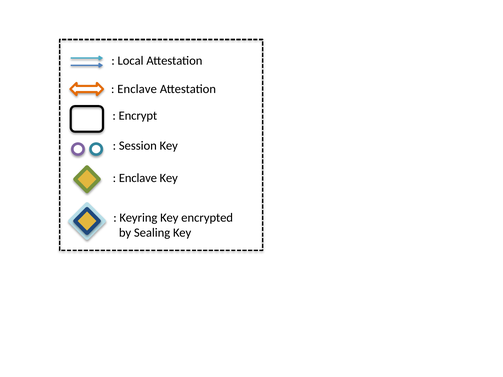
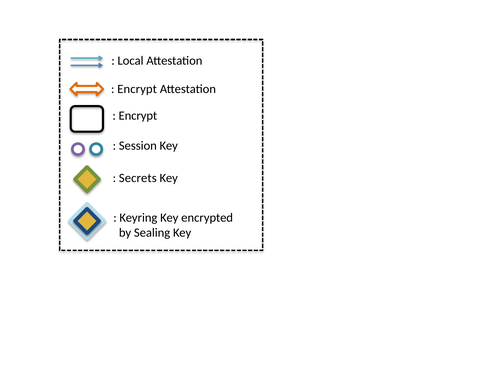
Enclave: Enclave -> Encrypt (137, 89)
Enclave: Enclave -> Secrets (138, 178)
